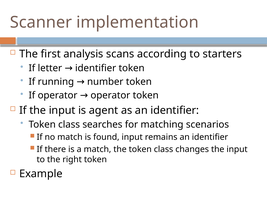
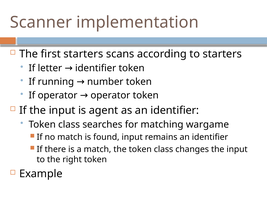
first analysis: analysis -> starters (83, 54)
scenarios: scenarios -> wargame (207, 125)
